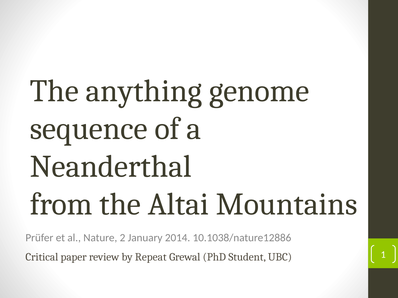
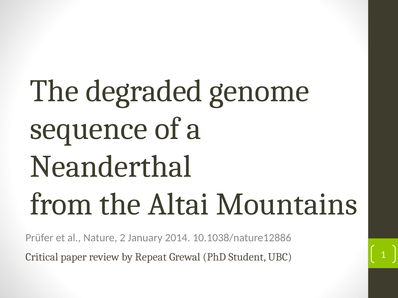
anything: anything -> degraded (144, 91)
